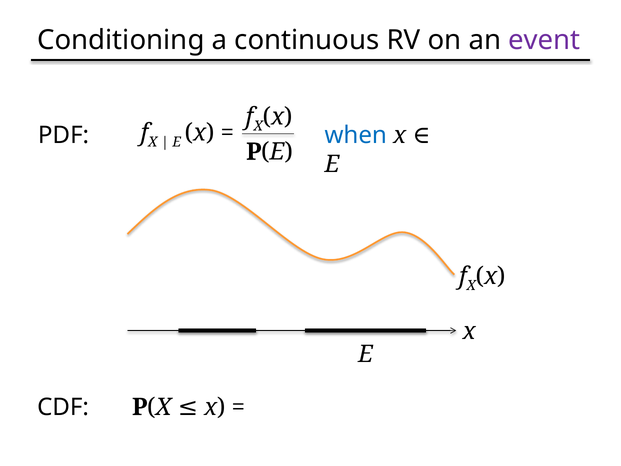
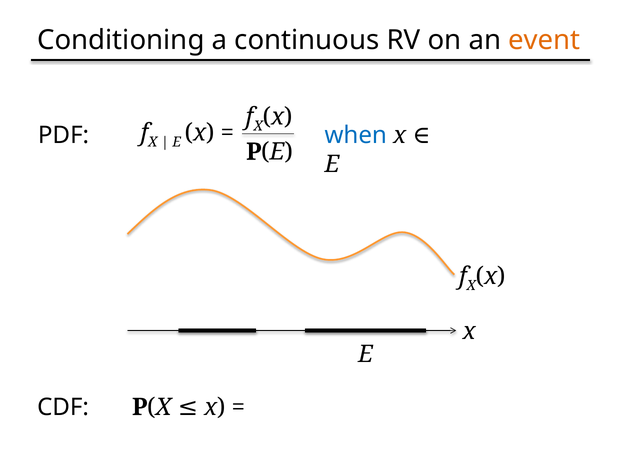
event colour: purple -> orange (544, 40)
